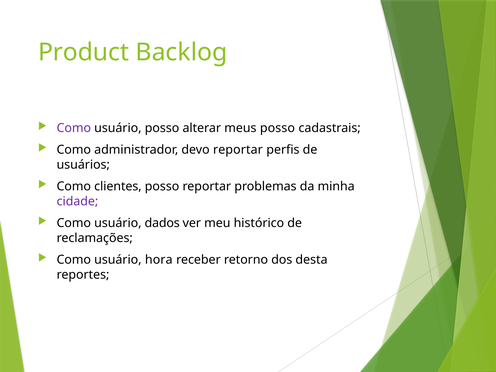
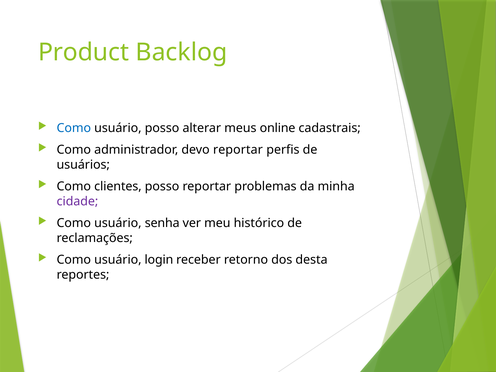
Como colour: purple -> blue (74, 128)
meus posso: posso -> online (278, 128)
dados: dados -> senha (162, 223)
hora: hora -> login (159, 260)
